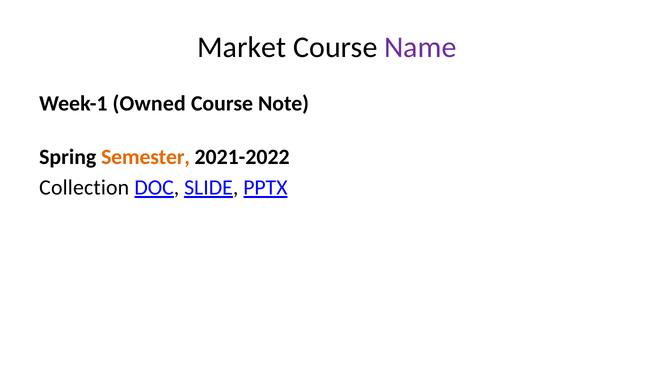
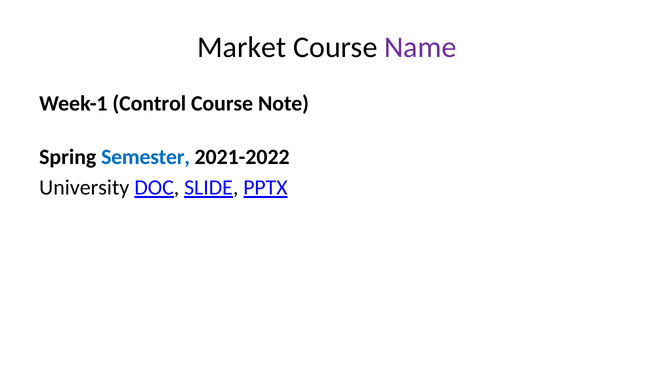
Owned: Owned -> Control (149, 104)
Semester colour: orange -> blue (146, 157)
Collection: Collection -> University (84, 188)
